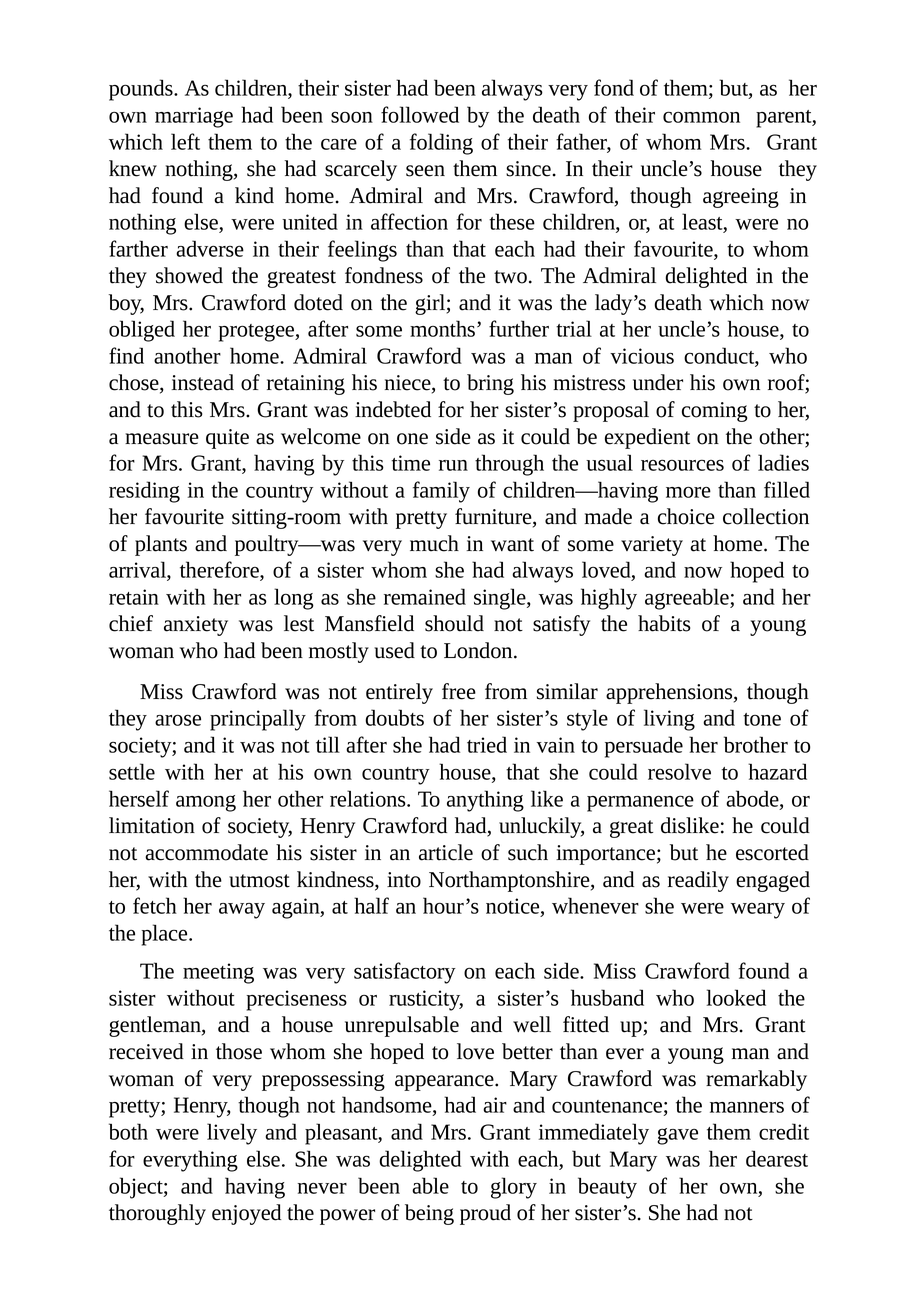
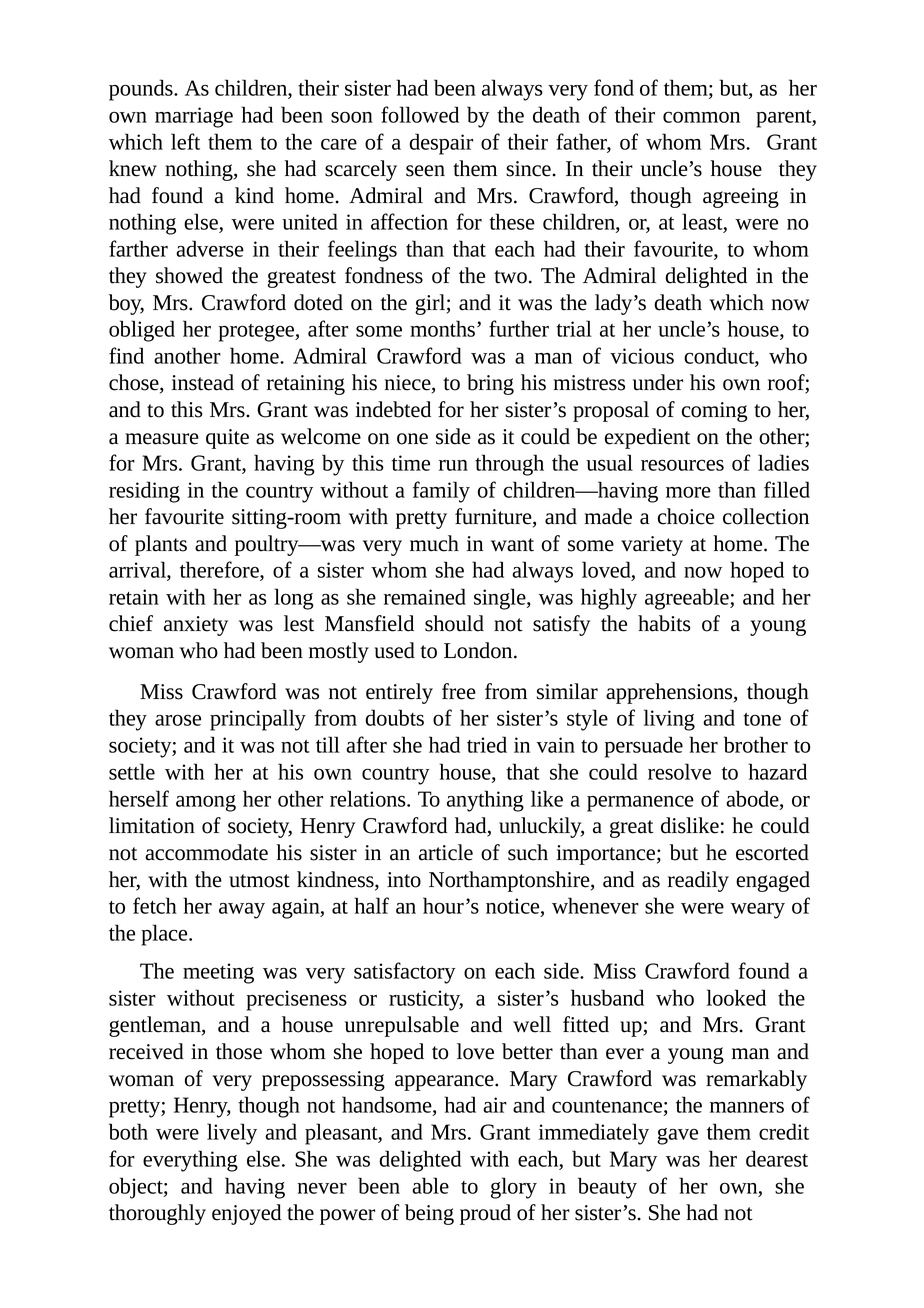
folding: folding -> despair (441, 142)
